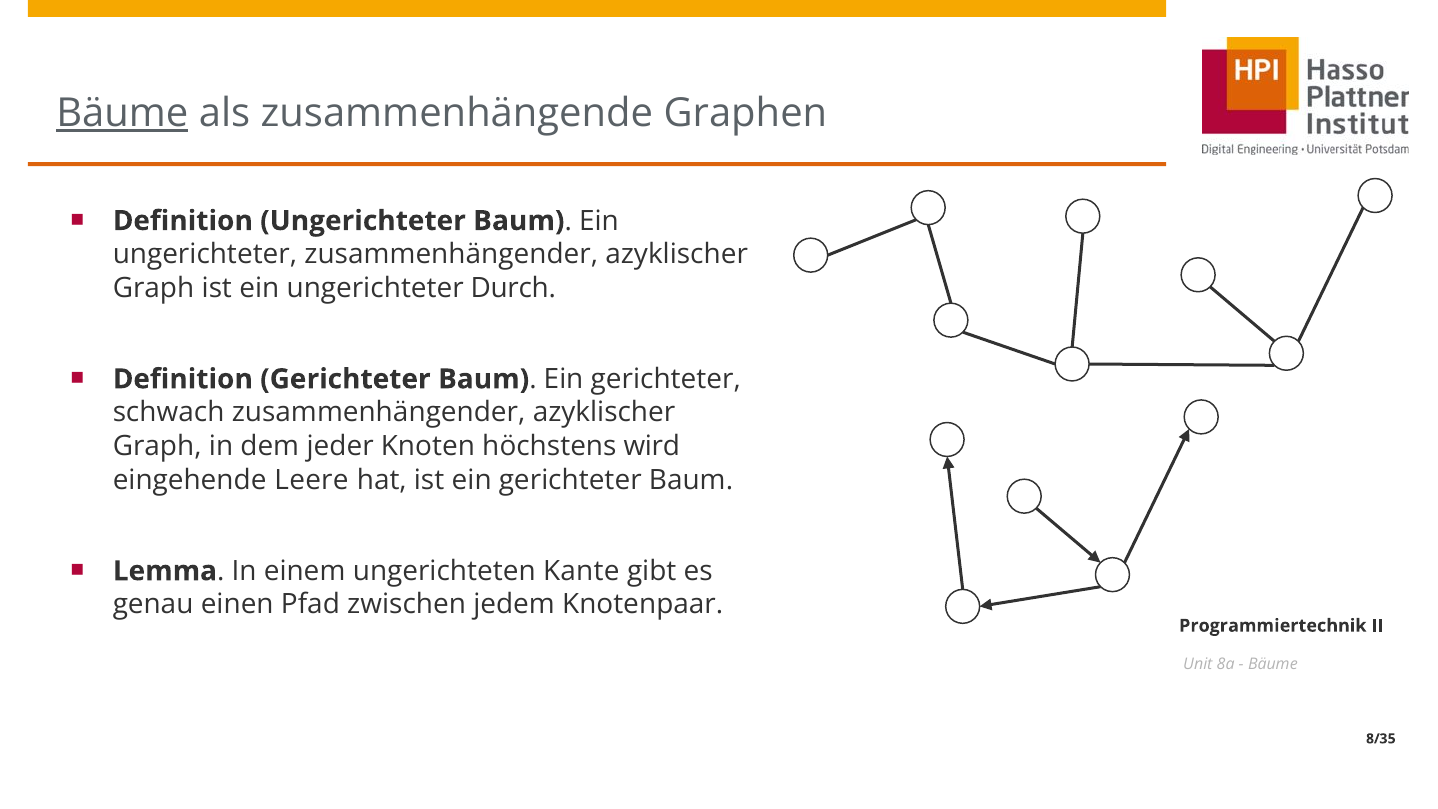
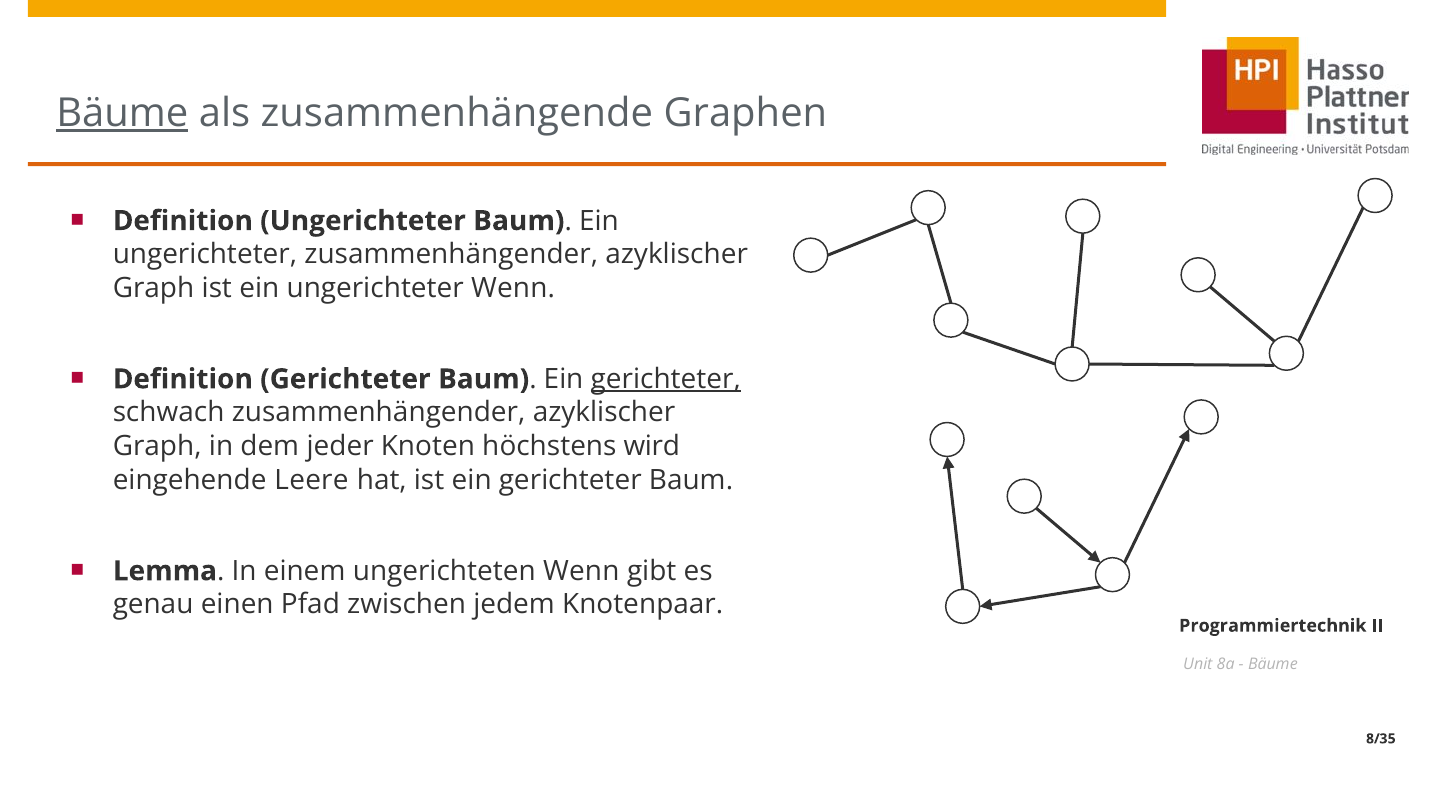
ungerichteter Durch: Durch -> Wenn (513, 288)
gerichteter underline: none -> present (666, 379)
ungerichteten Kante: Kante -> Wenn (581, 571)
